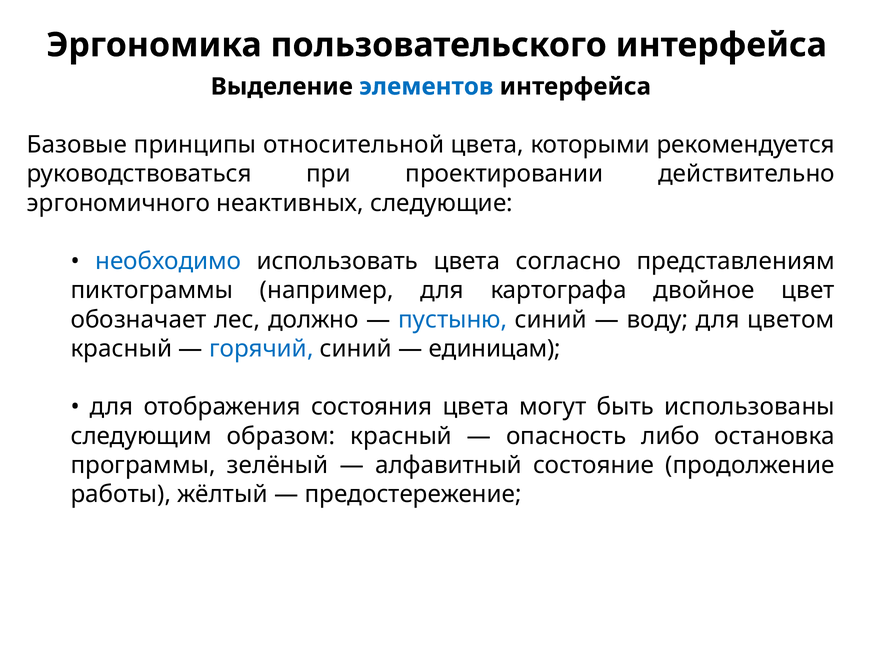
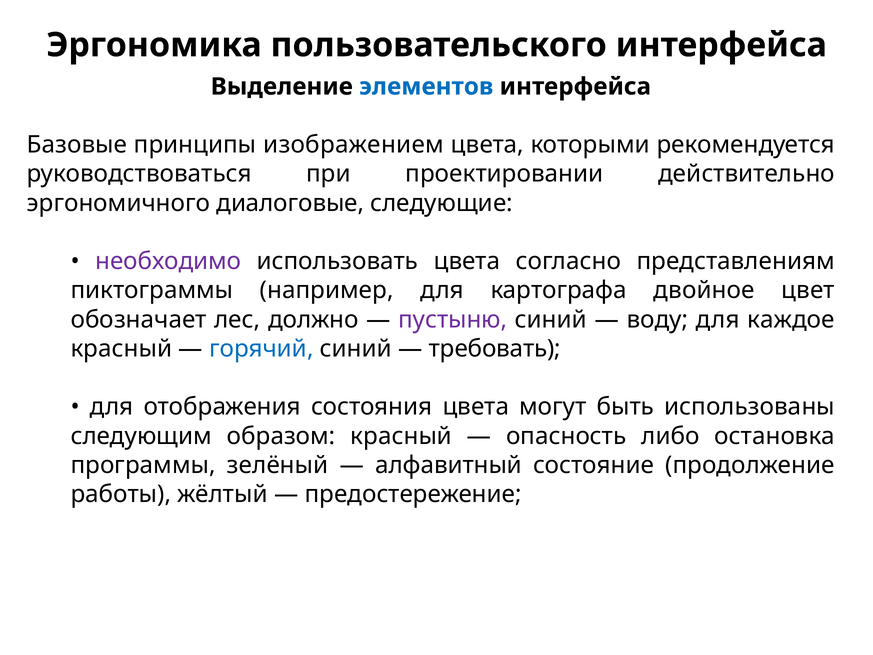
относительной: относительной -> изображением (354, 145)
неактивных: неактивных -> диалоговые (290, 203)
необходимо colour: blue -> purple (168, 261)
пустыню colour: blue -> purple (453, 319)
цветом: цветом -> каждое (791, 319)
единицам: единицам -> требовать (495, 349)
